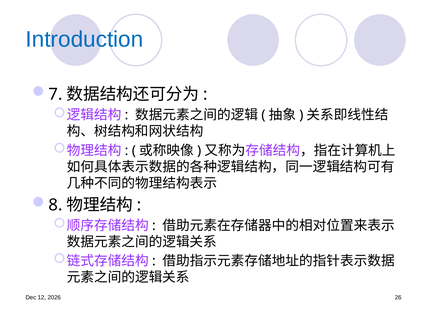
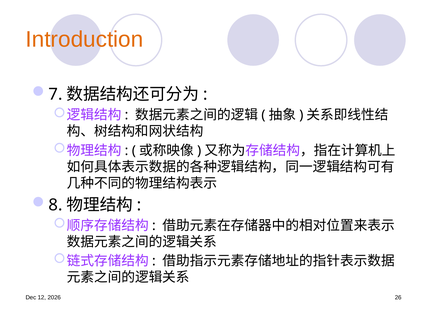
Introduction colour: blue -> orange (85, 39)
